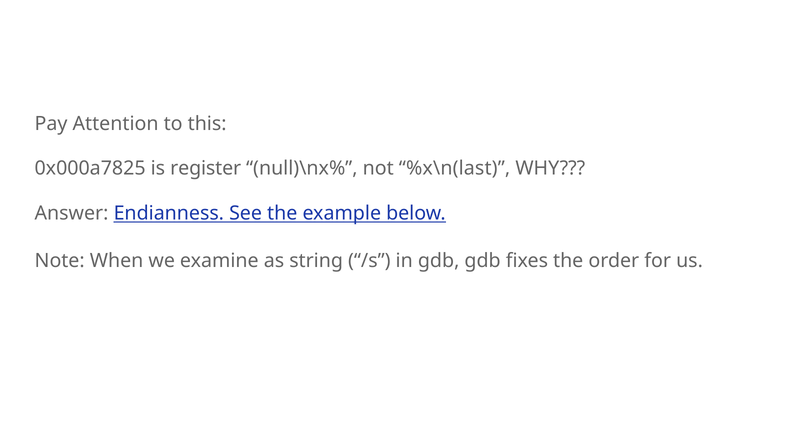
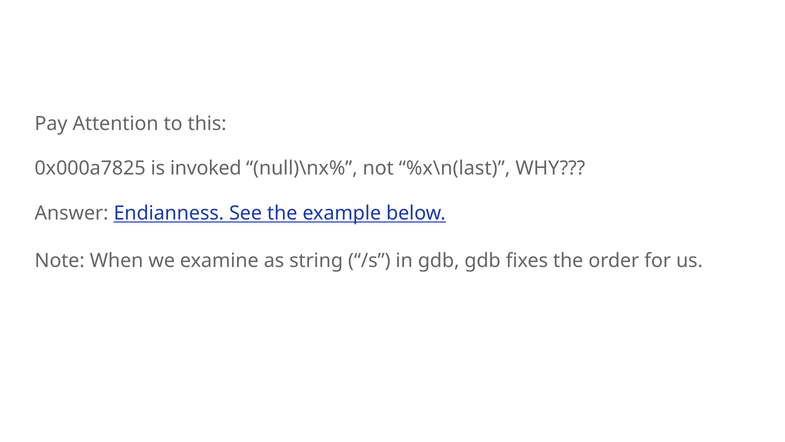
register: register -> invoked (206, 168)
